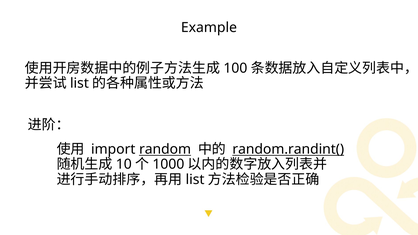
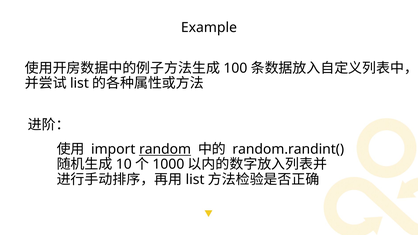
random.randint( underline: present -> none (288, 149)
